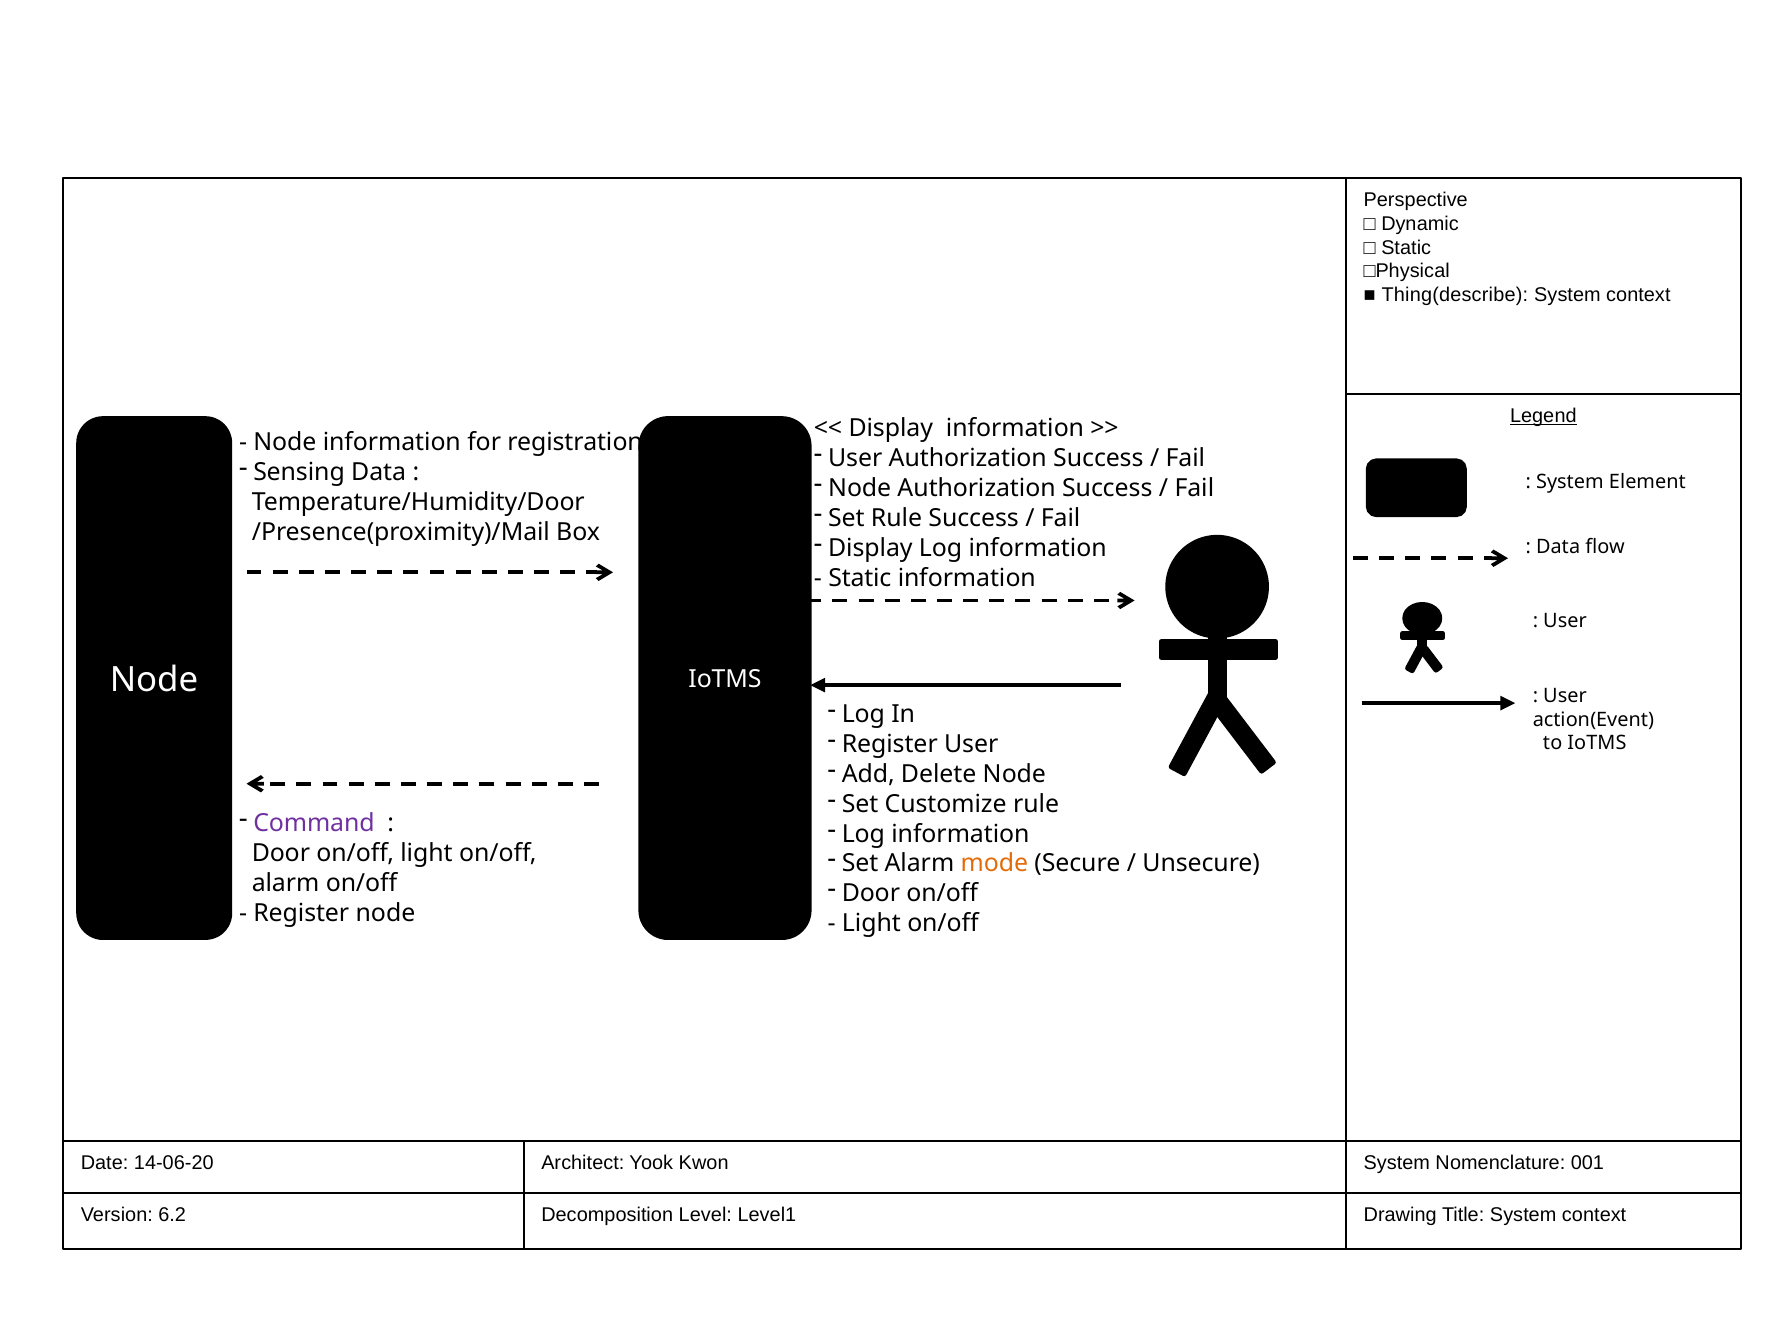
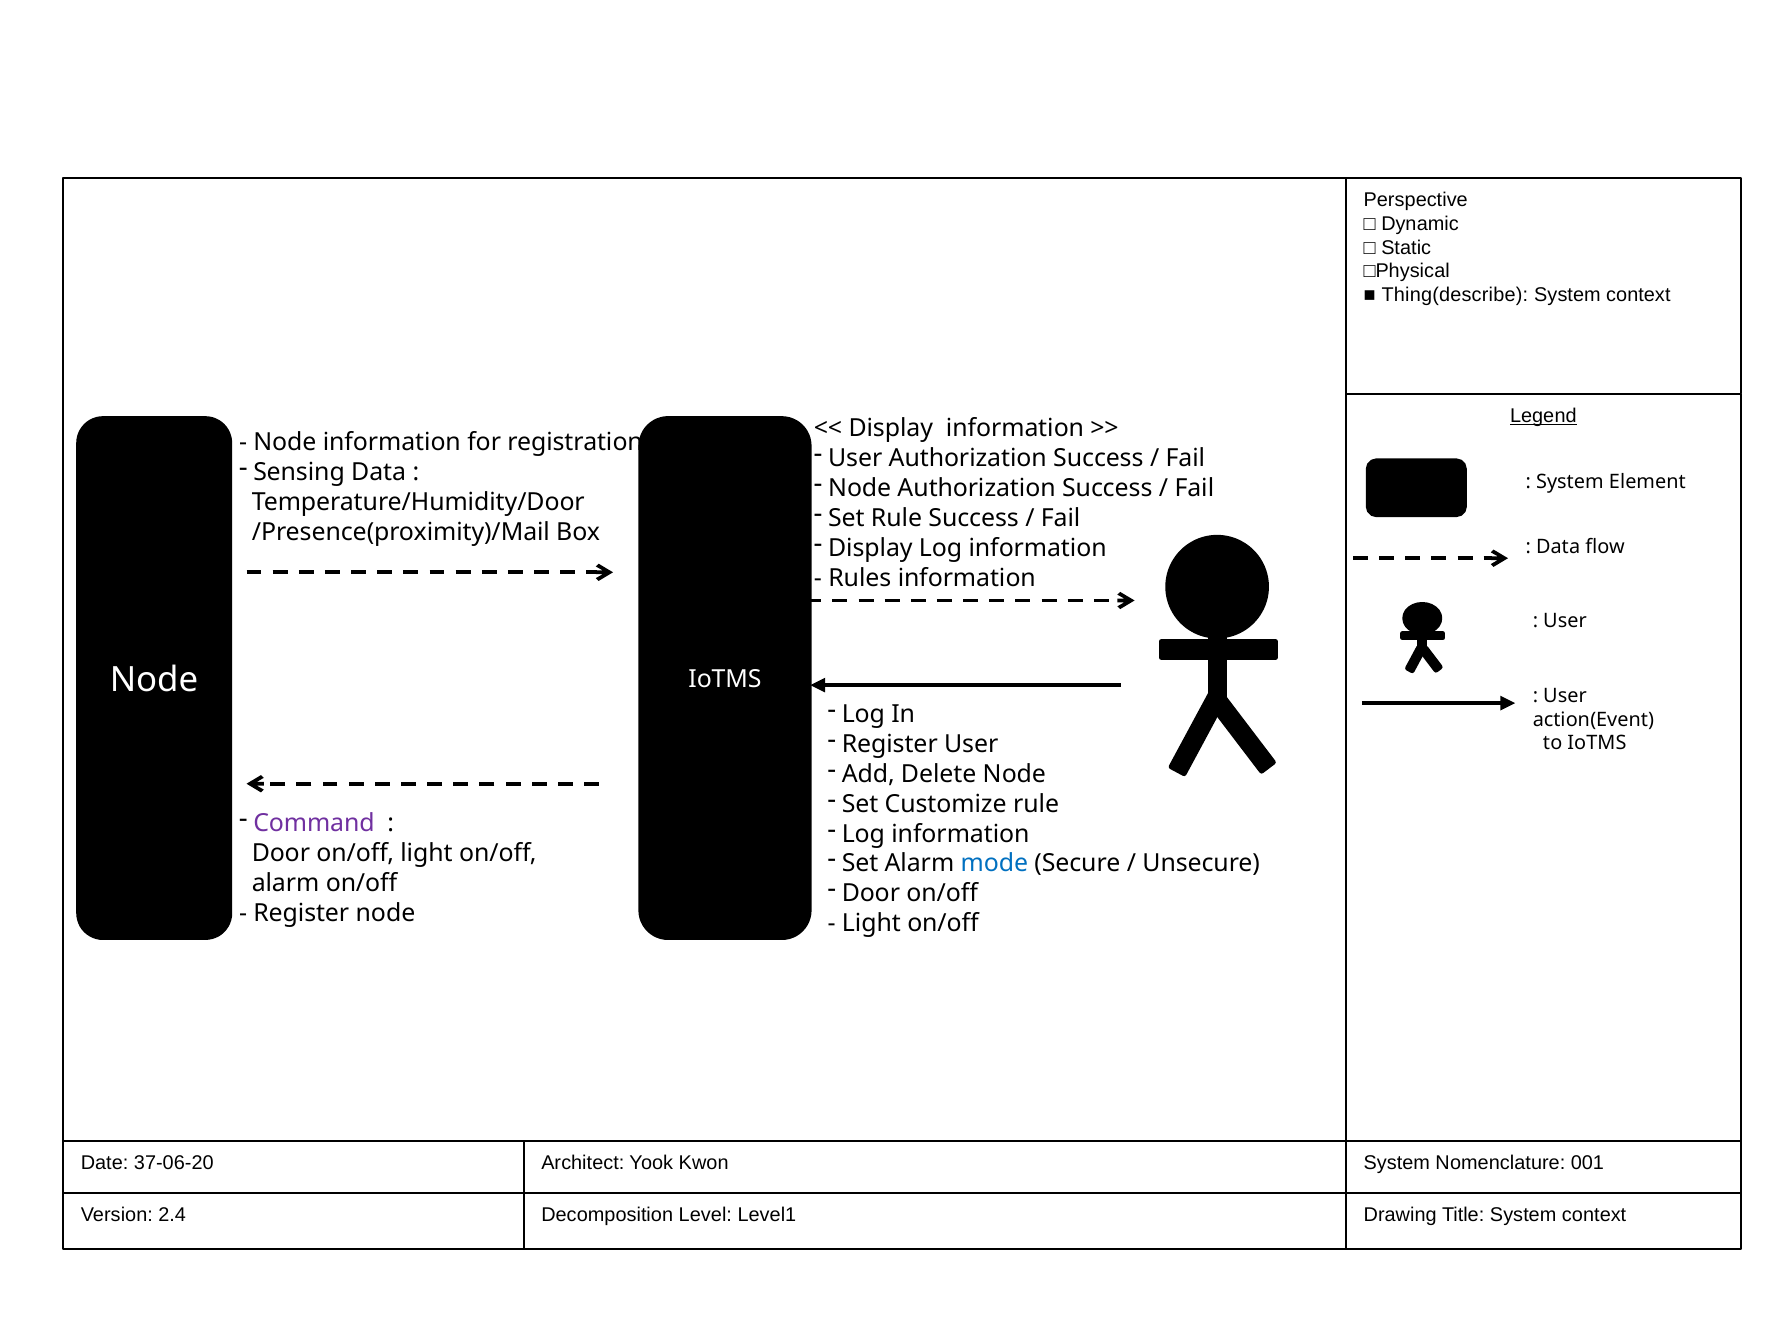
Static: Static -> Rules (860, 578)
mode colour: orange -> blue (994, 864)
14-06-20: 14-06-20 -> 37-06-20 (174, 1163)
6.2: 6.2 -> 2.4 (172, 1216)
